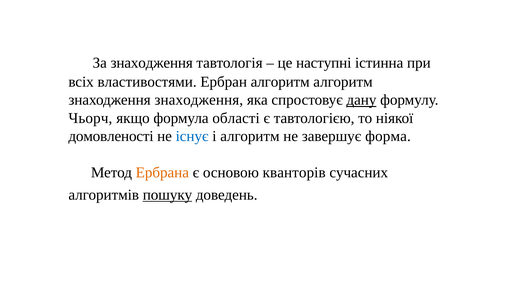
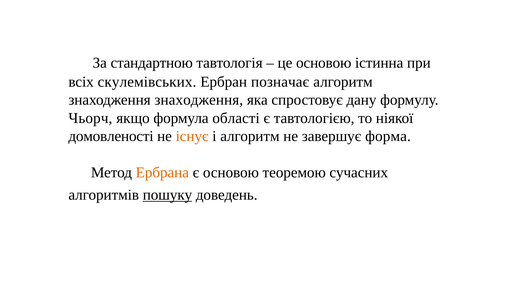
За знаходження: знаходження -> стандартною (152, 63)
це наступні: наступні -> основою (324, 63)
властивостями: властивостями -> скулемівських (147, 82)
Ербран алгоритм: алгоритм -> позначає (280, 82)
дану underline: present -> none (361, 100)
існує colour: blue -> orange (192, 136)
кванторів: кванторів -> теоремою (294, 172)
